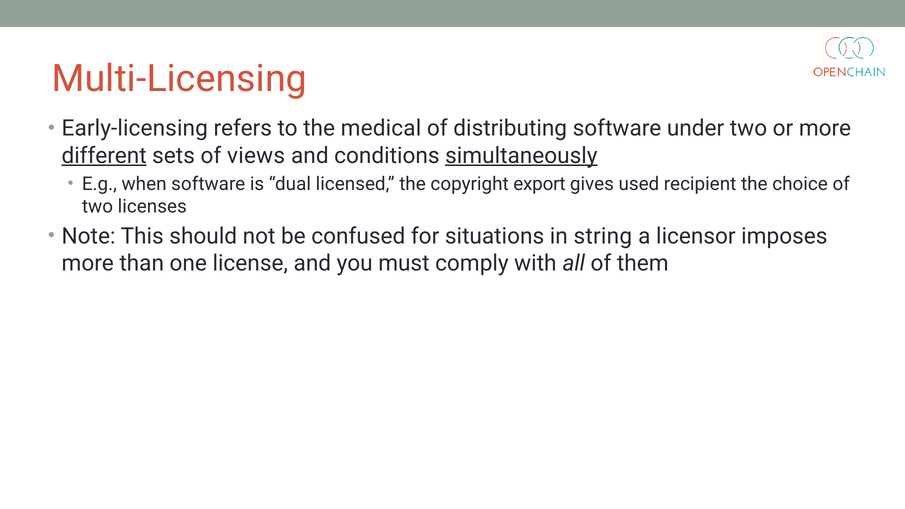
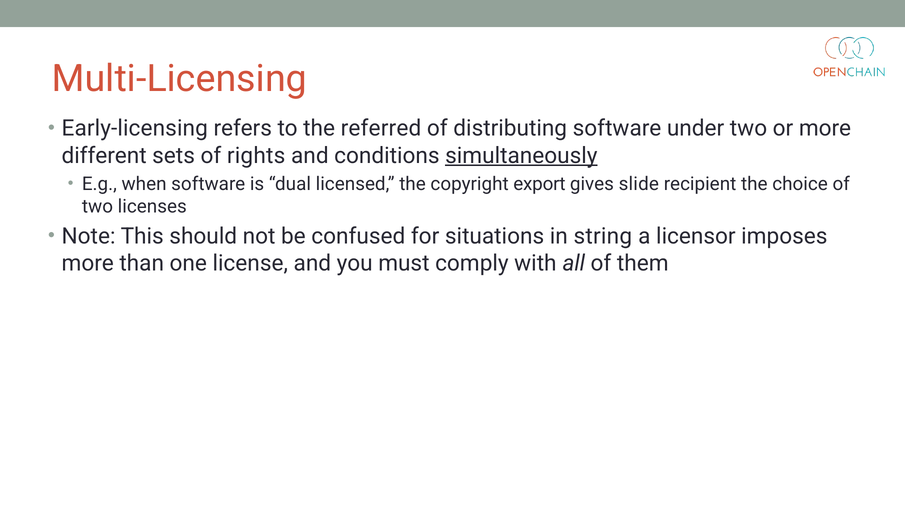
medical: medical -> referred (381, 128)
different underline: present -> none (104, 156)
views: views -> rights (256, 156)
used: used -> slide (639, 184)
